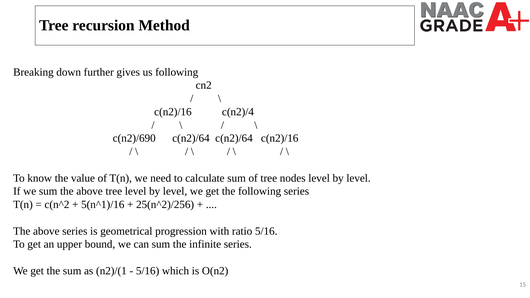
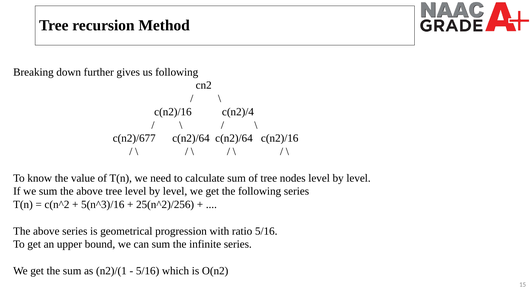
c(n2)/690: c(n2)/690 -> c(n2)/677 (134, 138)
5(n^1)/16: 5(n^1)/16 -> 5(n^3)/16 (103, 205)
